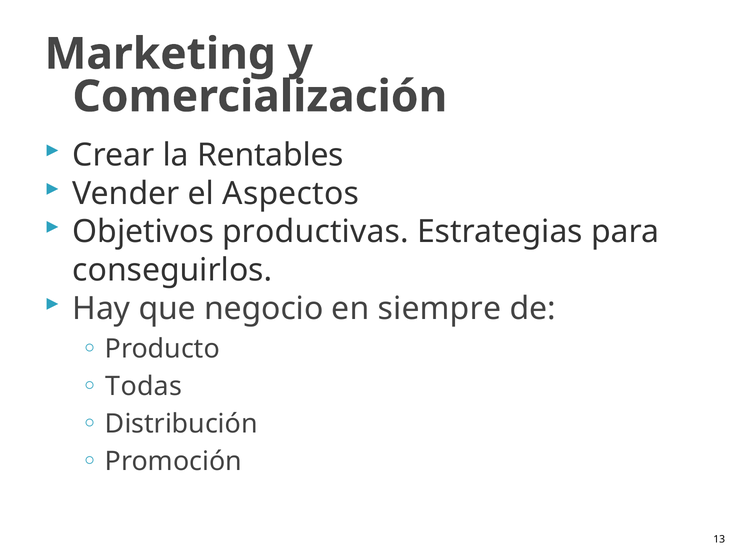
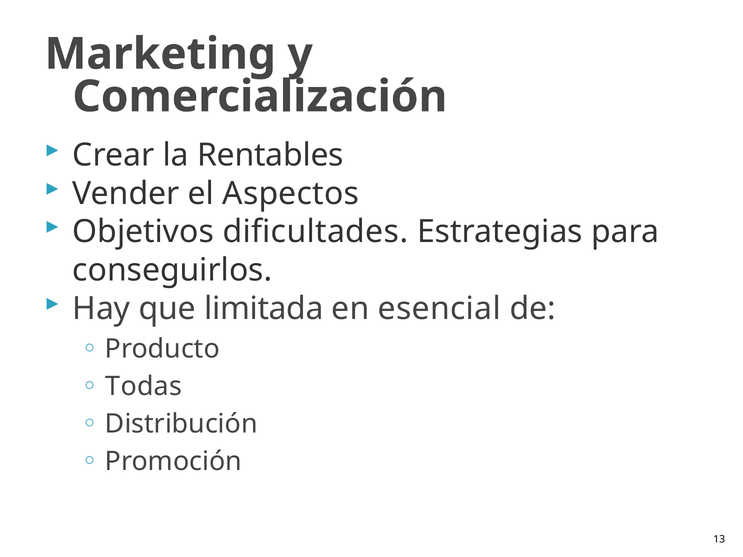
productivas: productivas -> dificultades (315, 232)
negocio: negocio -> limitada (264, 309)
siempre: siempre -> esencial (439, 309)
